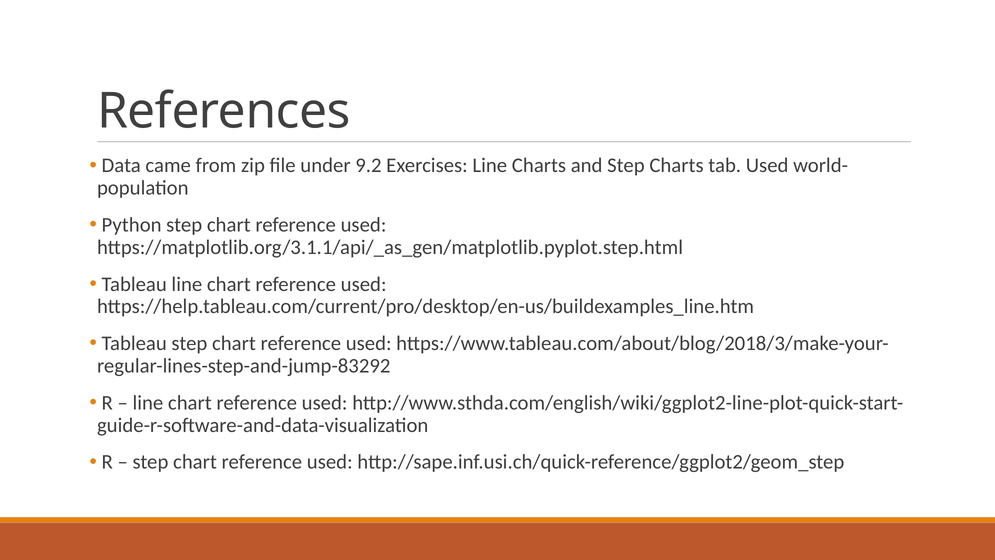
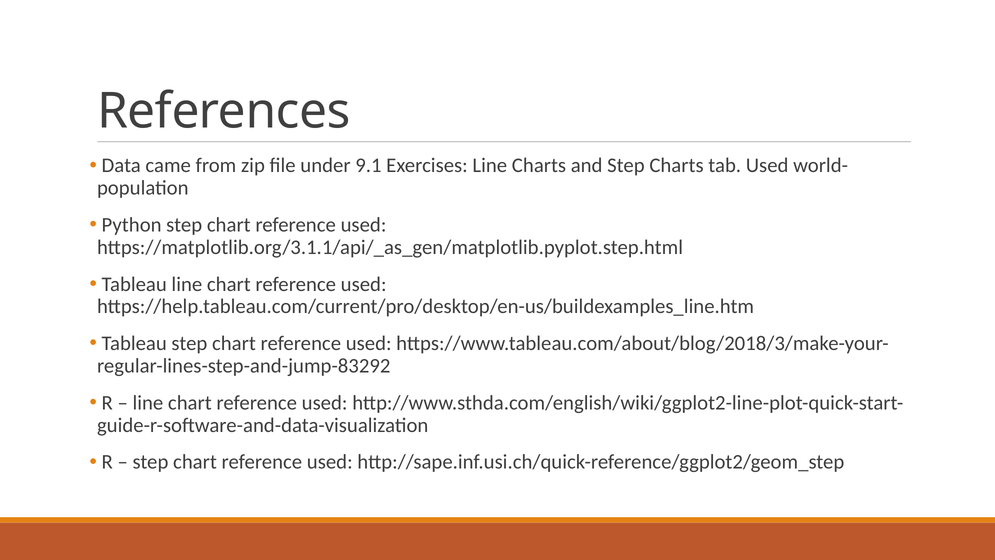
9.2: 9.2 -> 9.1 (368, 165)
